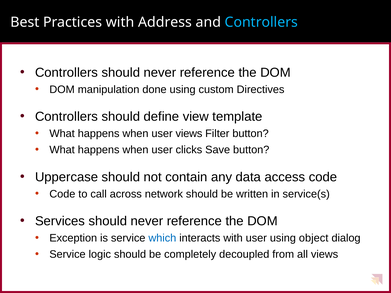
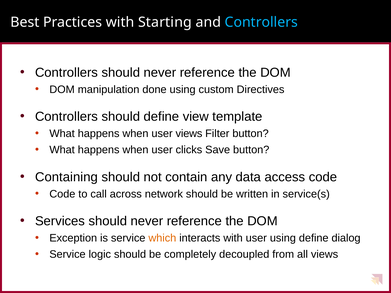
Address: Address -> Starting (165, 22)
Uppercase: Uppercase -> Containing (67, 177)
which colour: blue -> orange (162, 238)
using object: object -> define (314, 238)
